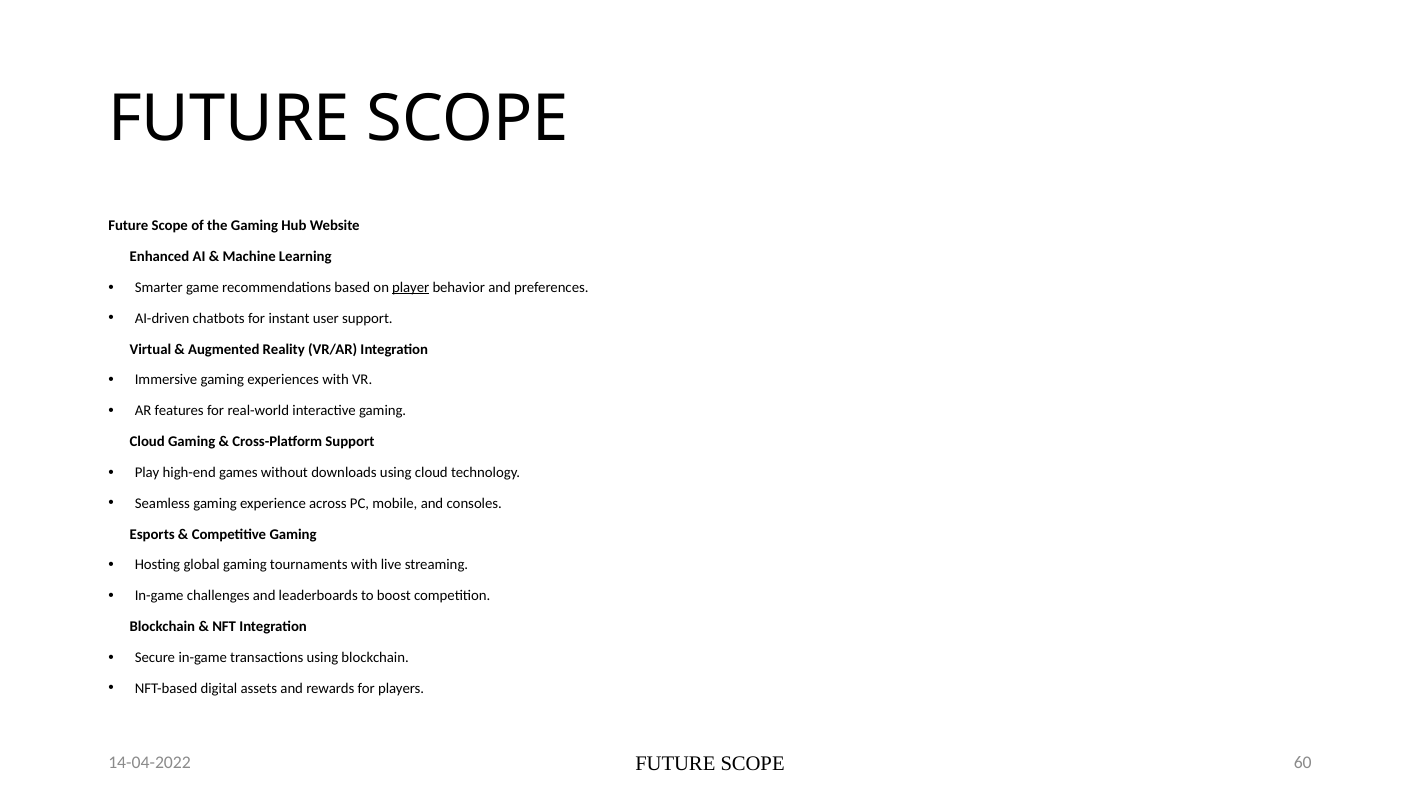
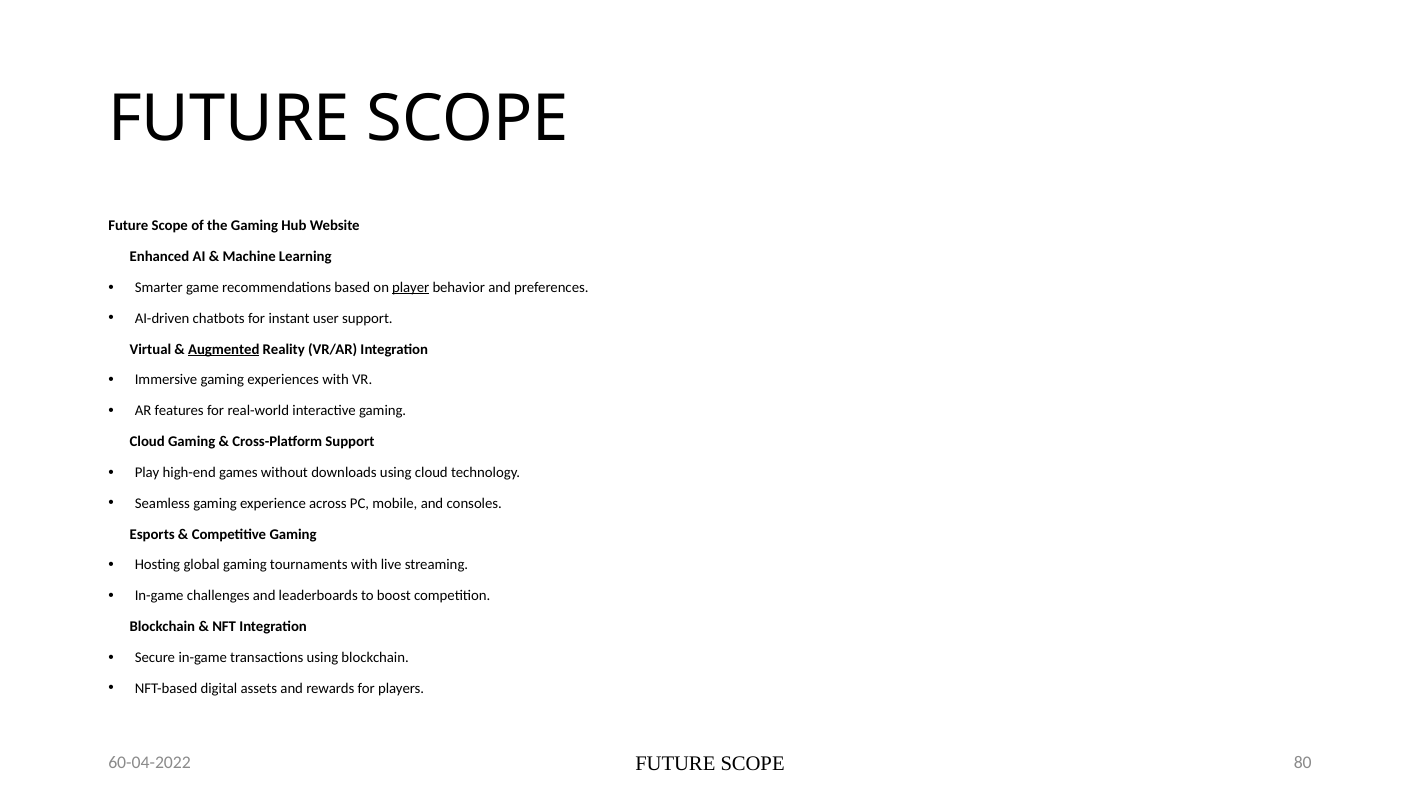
Augmented underline: none -> present (224, 349)
60: 60 -> 80 (1303, 763)
14-04-2022: 14-04-2022 -> 60-04-2022 (150, 763)
